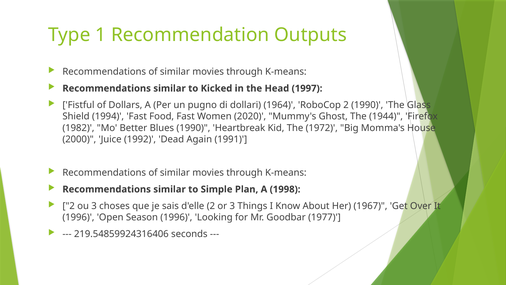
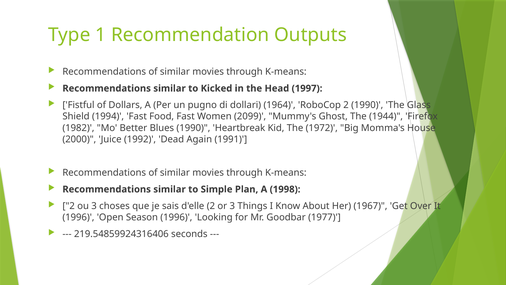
2020: 2020 -> 2099 (250, 116)
